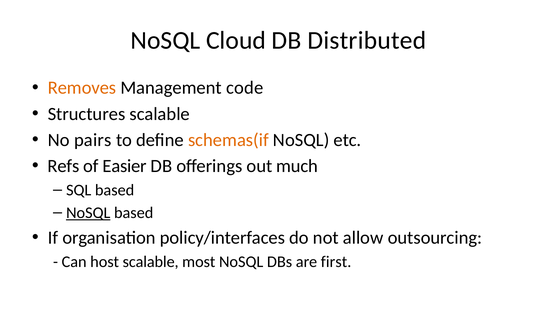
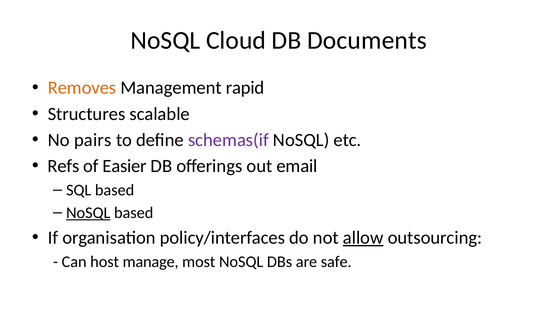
Distributed: Distributed -> Documents (367, 41)
code: code -> rapid (245, 88)
schemas(if colour: orange -> purple (228, 140)
much: much -> email (297, 166)
allow underline: none -> present (363, 238)
host scalable: scalable -> manage (151, 262)
first: first -> safe (336, 262)
